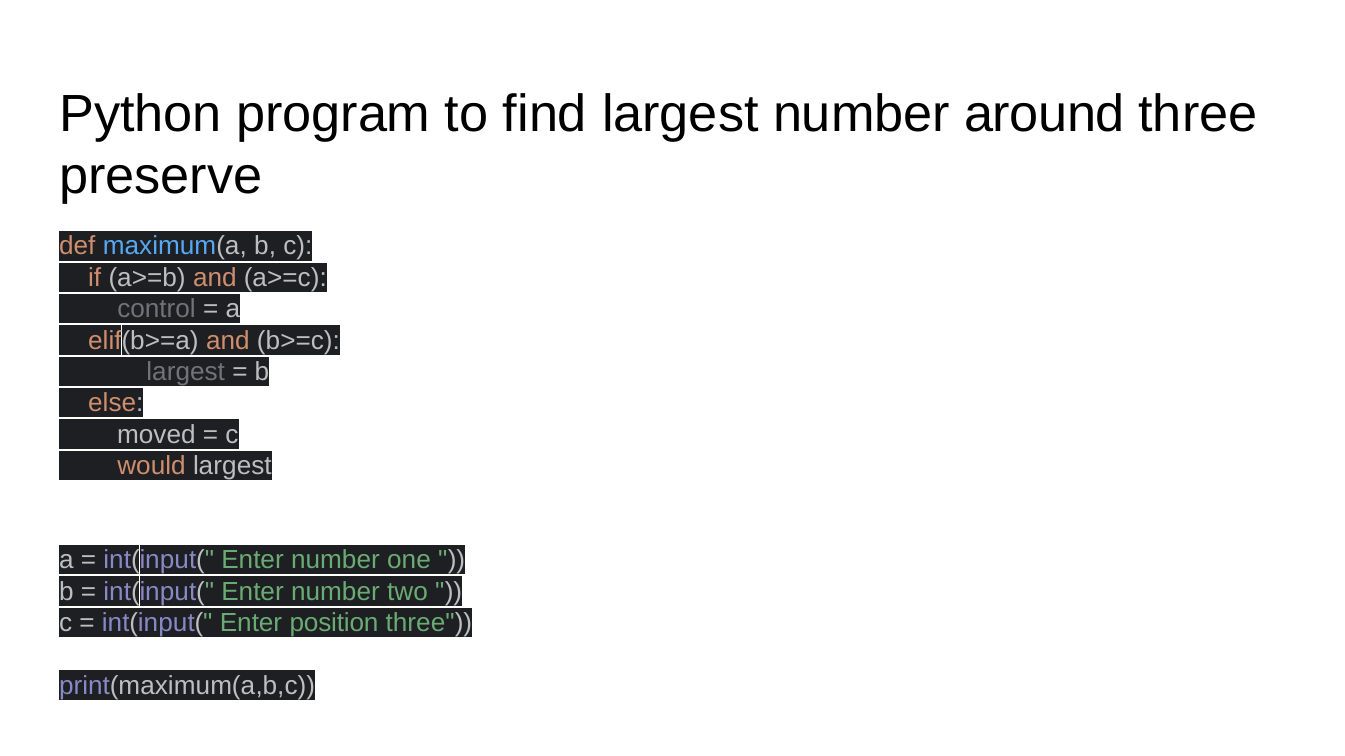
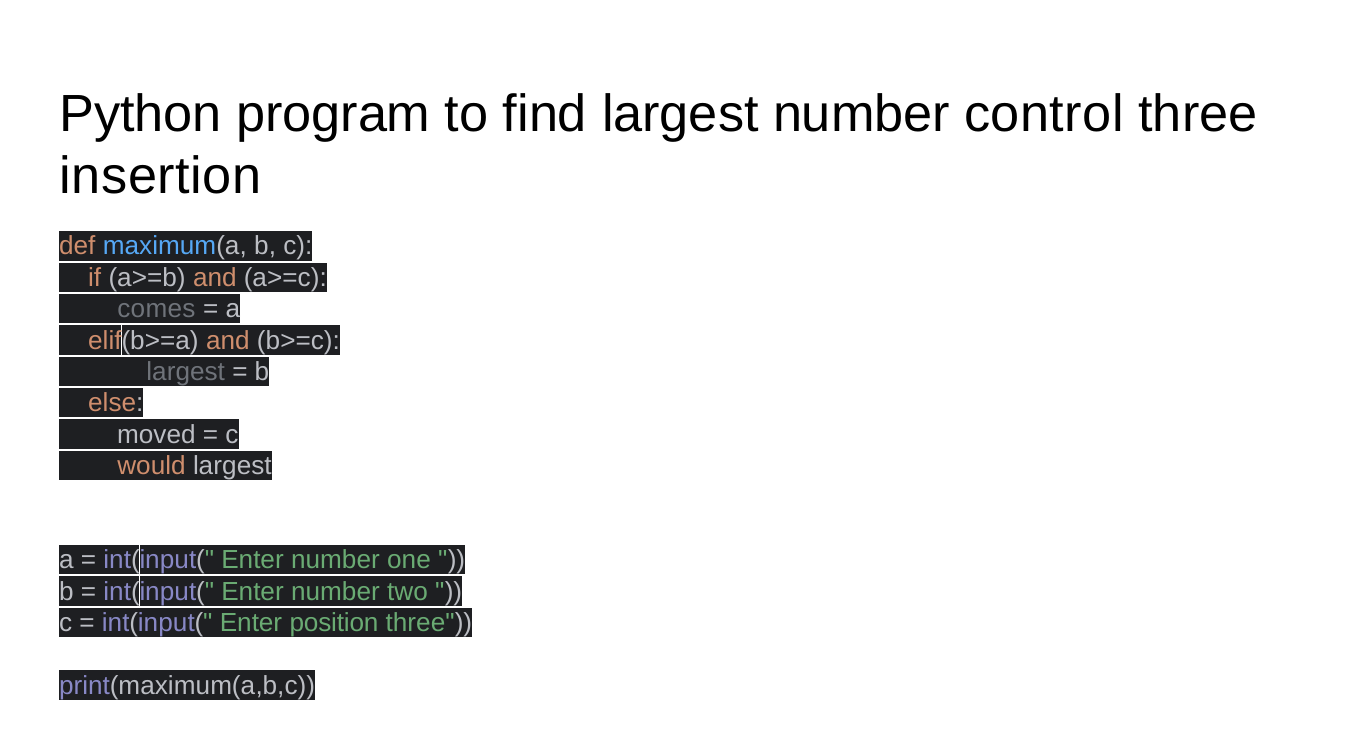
around: around -> control (1044, 114)
preserve: preserve -> insertion (161, 177)
control: control -> comes (156, 309)
